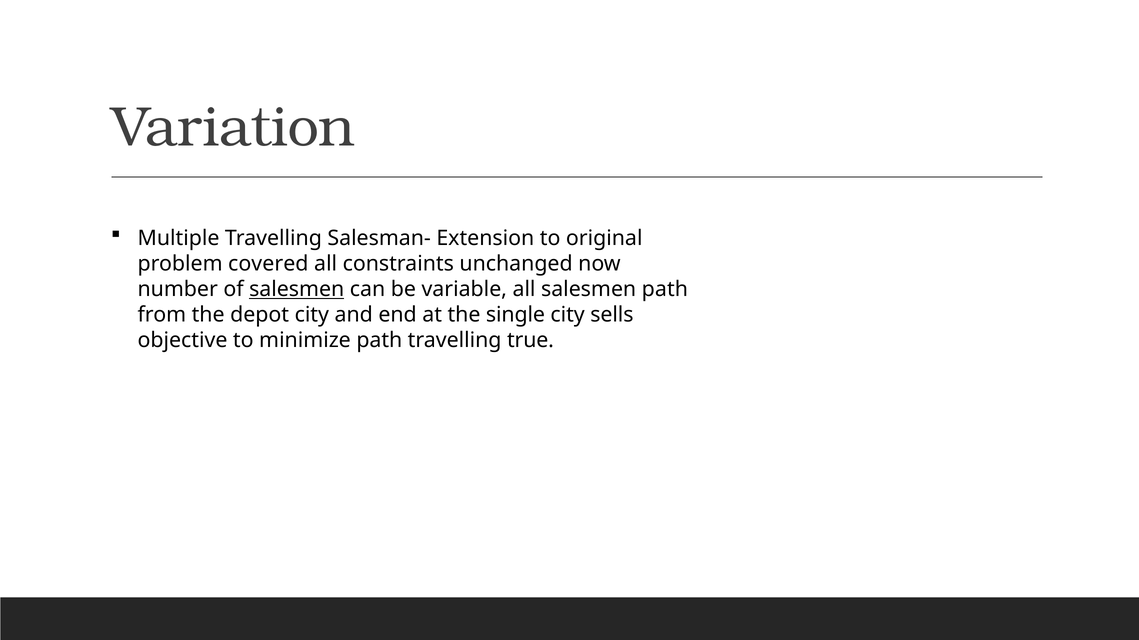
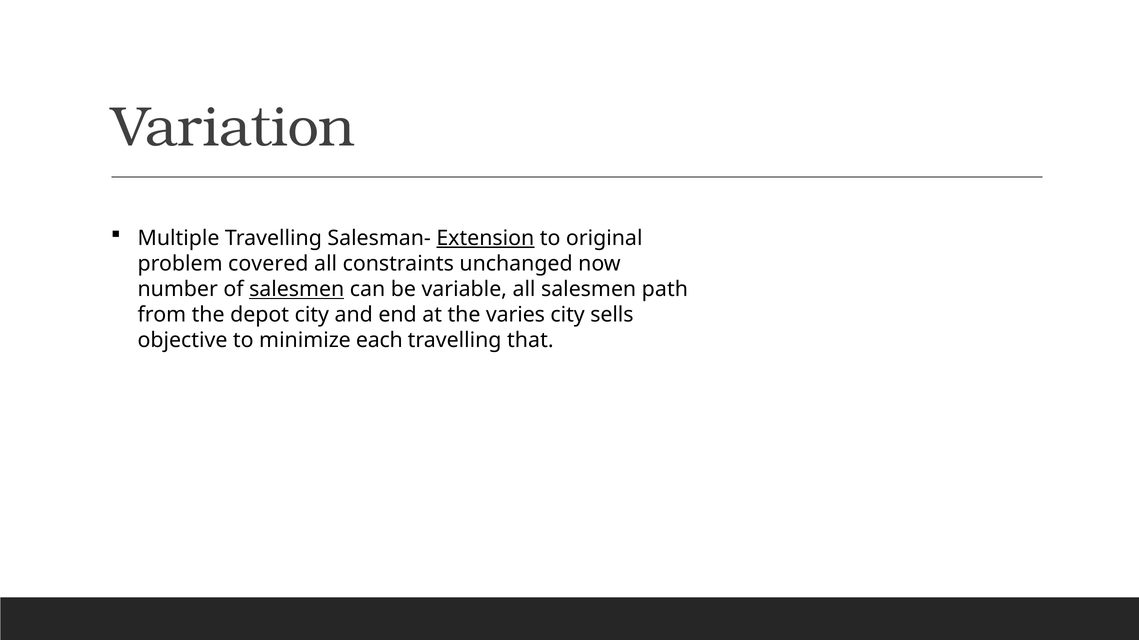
Extension underline: none -> present (485, 238)
single: single -> varies (515, 315)
minimize path: path -> each (379, 341)
true: true -> that (530, 341)
